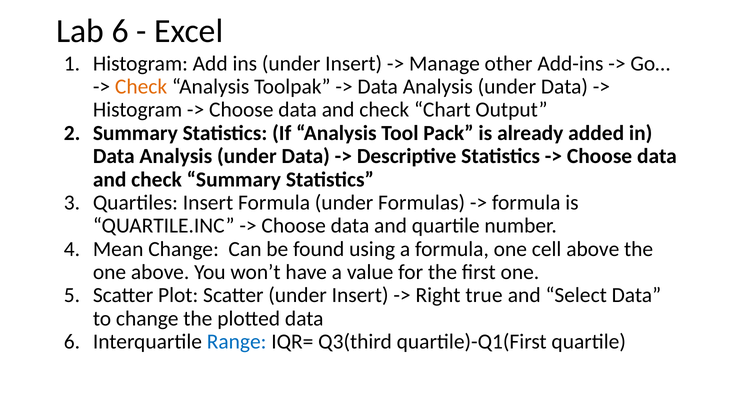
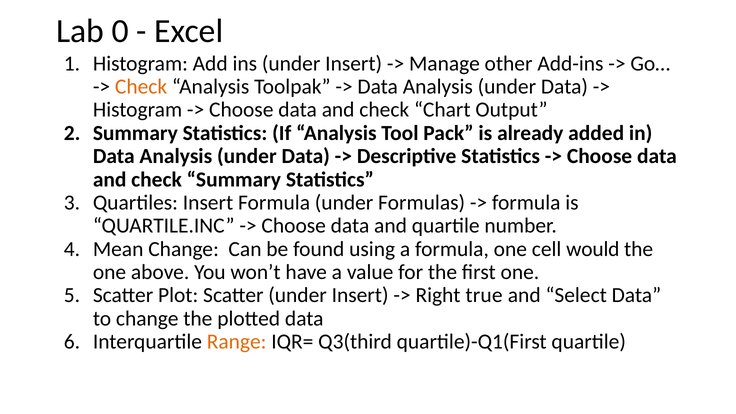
Lab 6: 6 -> 0 (120, 31)
cell above: above -> would (593, 249)
Range colour: blue -> orange (237, 342)
